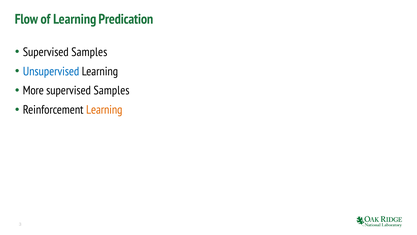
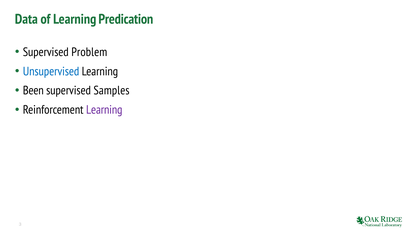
Flow: Flow -> Data (26, 19)
Samples: Samples -> Problem (89, 52)
More: More -> Been (33, 90)
Learning colour: orange -> purple (104, 110)
